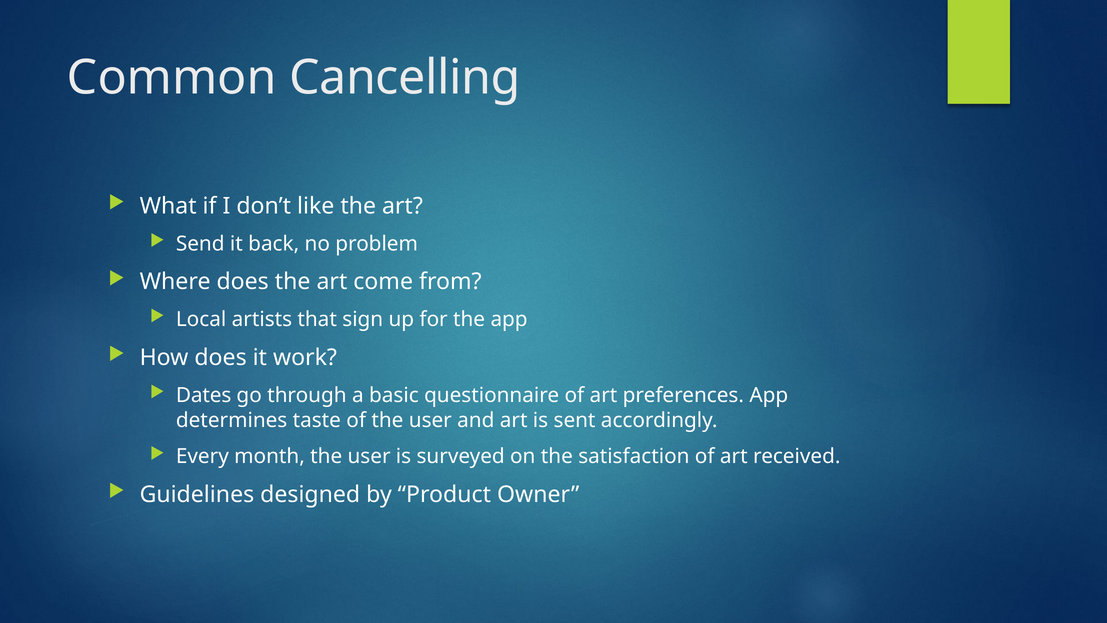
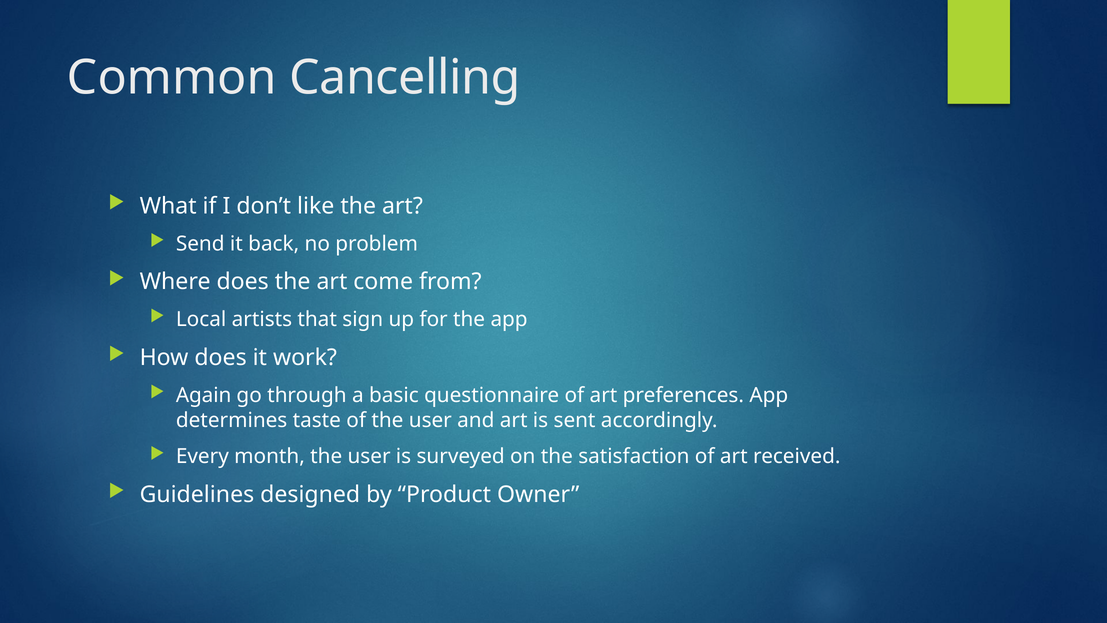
Dates: Dates -> Again (204, 395)
